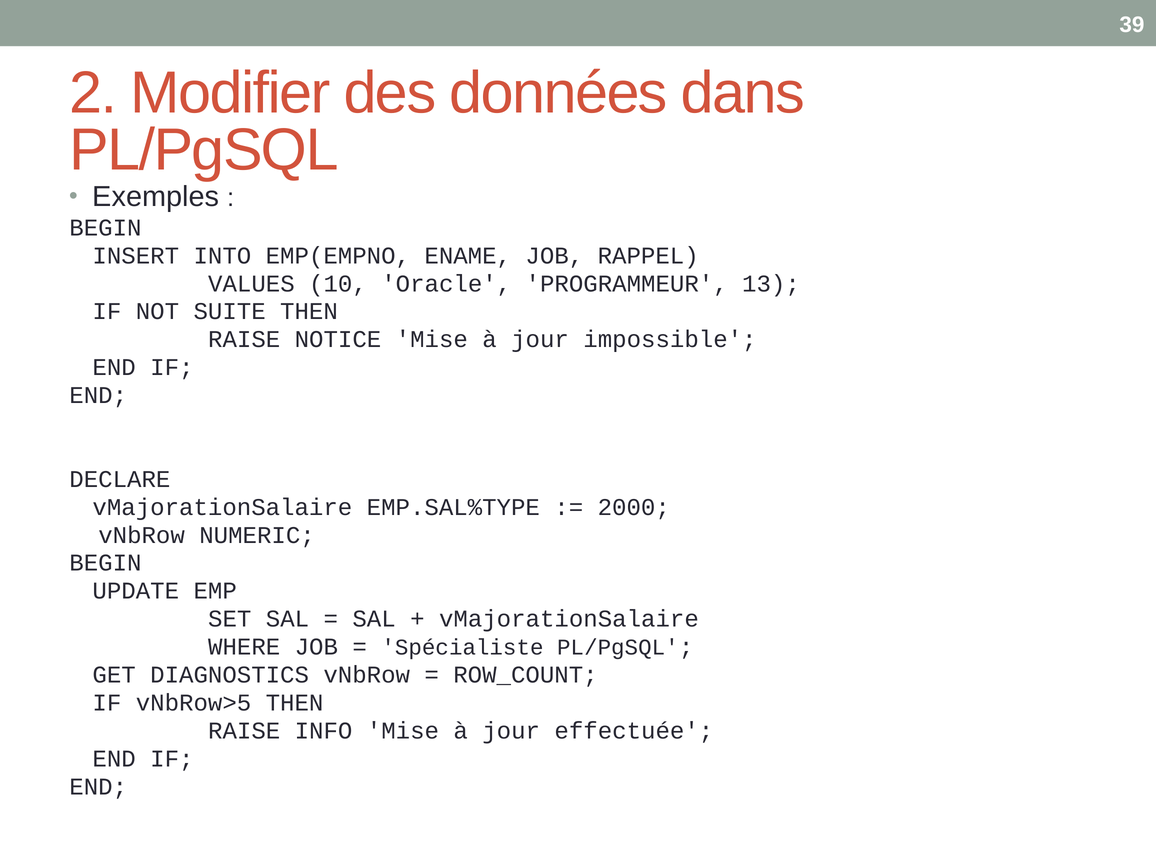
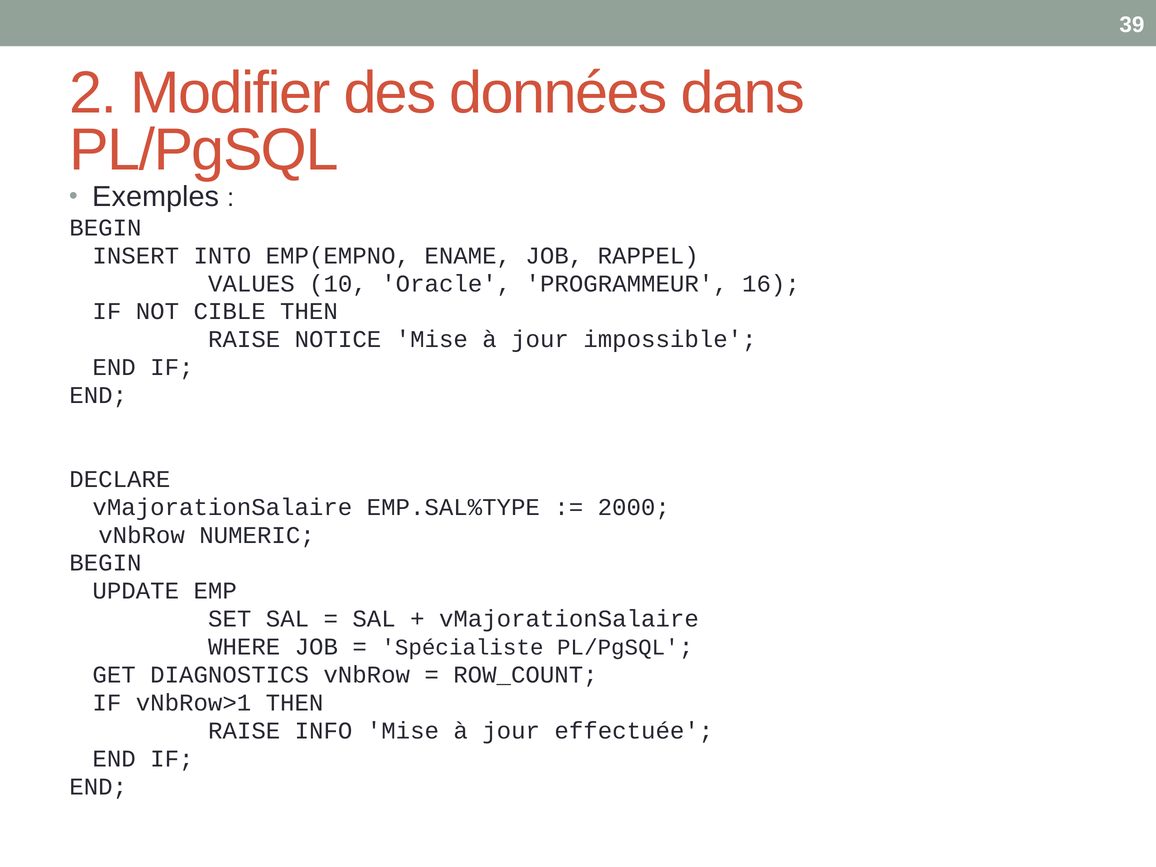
13: 13 -> 16 (771, 284)
SUITE: SUITE -> CIBLE (230, 312)
vNbRow>5: vNbRow>5 -> vNbRow>1 (194, 703)
